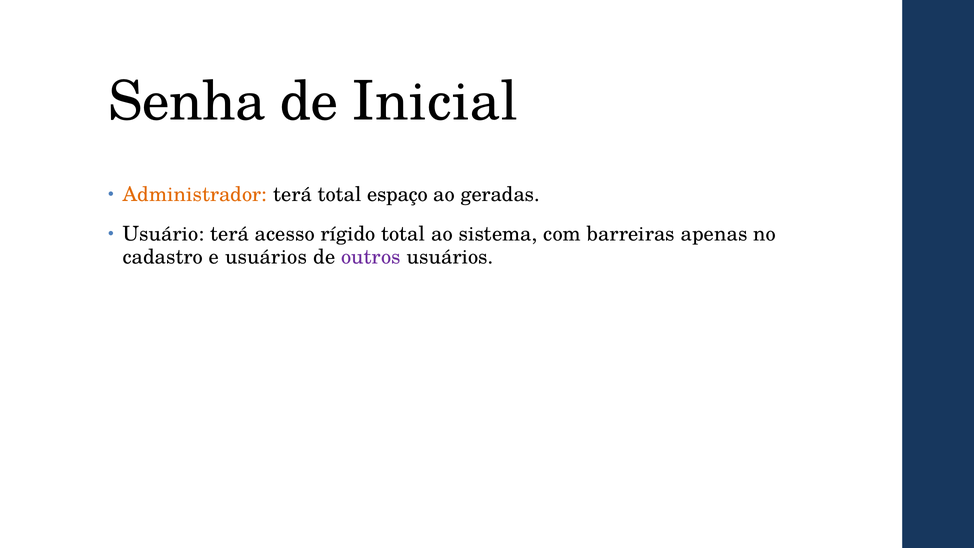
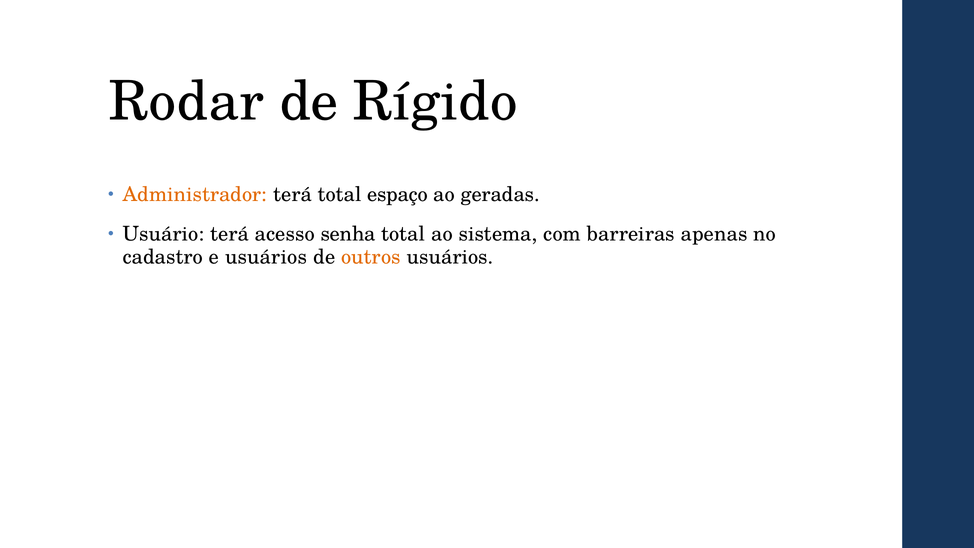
Senha: Senha -> Rodar (187, 102)
Inicial: Inicial -> Rígido (435, 102)
rígido: rígido -> senha (348, 234)
outros colour: purple -> orange (371, 257)
